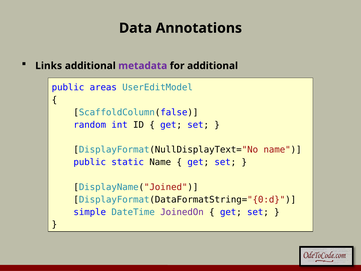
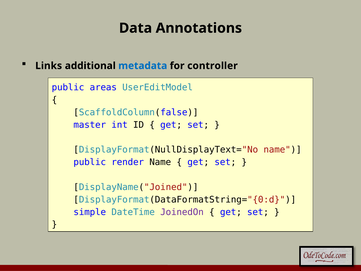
metadata colour: purple -> blue (143, 66)
for additional: additional -> controller (212, 66)
random: random -> master (90, 125)
static: static -> render (128, 162)
